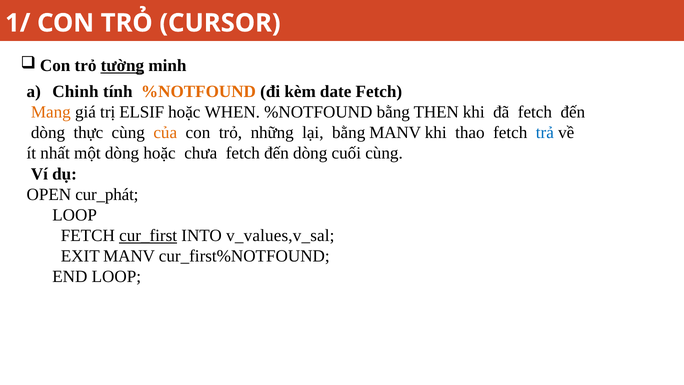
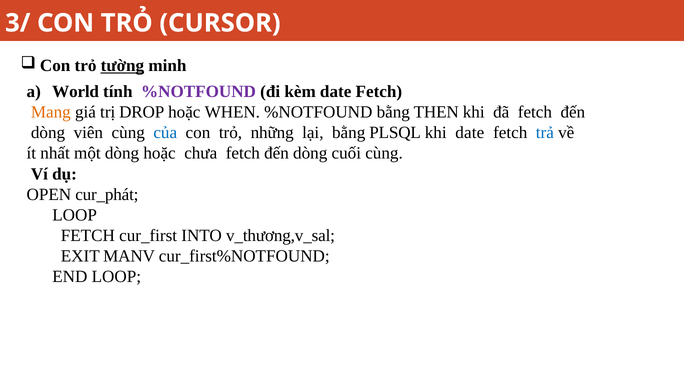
1/: 1/ -> 3/ (18, 23)
Chinh: Chinh -> World (76, 92)
%NOTFOUND colour: orange -> purple (199, 92)
ELSIF: ELSIF -> DROP (142, 112)
thực: thực -> viên (88, 133)
của colour: orange -> blue (165, 133)
bằng MANV: MANV -> PLSQL (395, 133)
khi thao: thao -> date (470, 133)
cur_first underline: present -> none (148, 235)
v_values,v_sal: v_values,v_sal -> v_thương,v_sal (281, 235)
